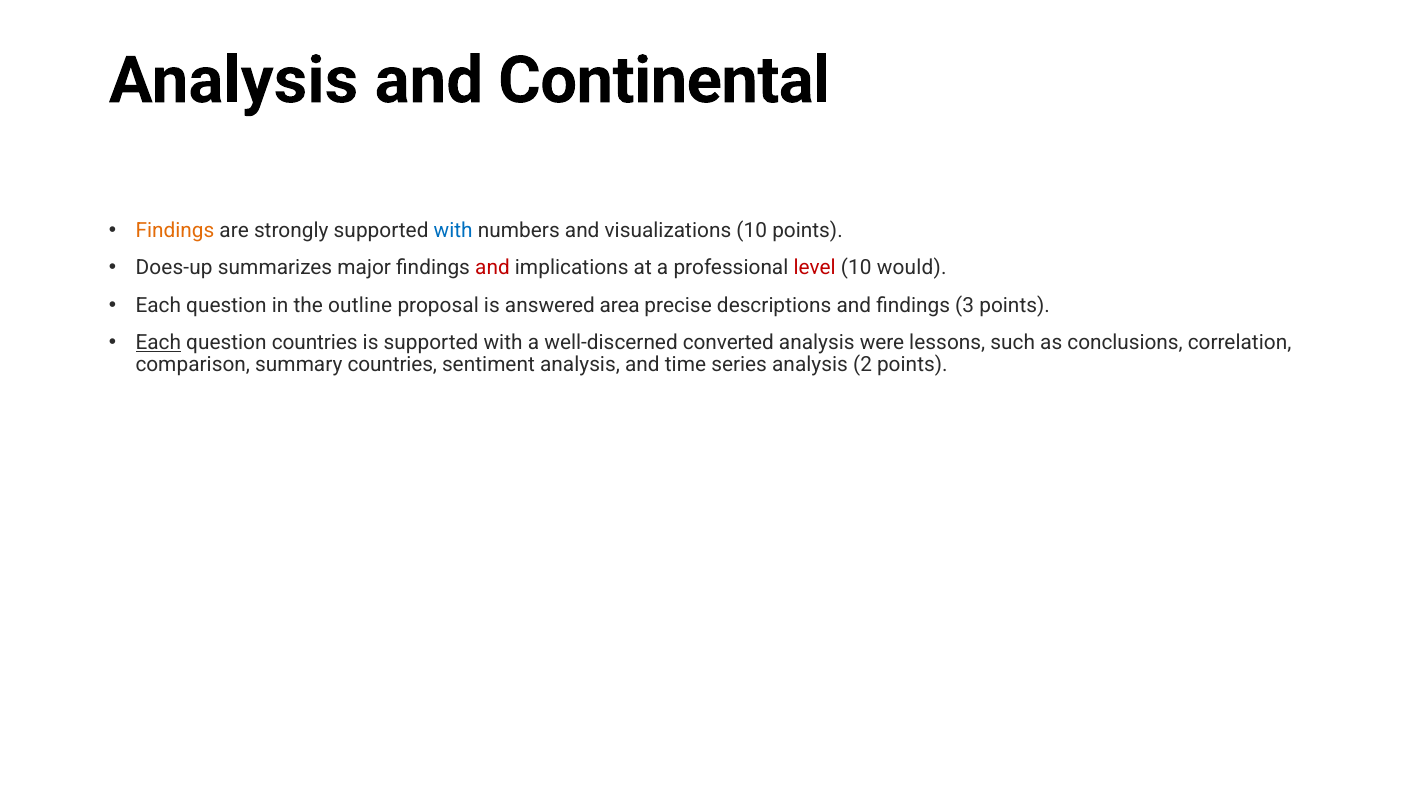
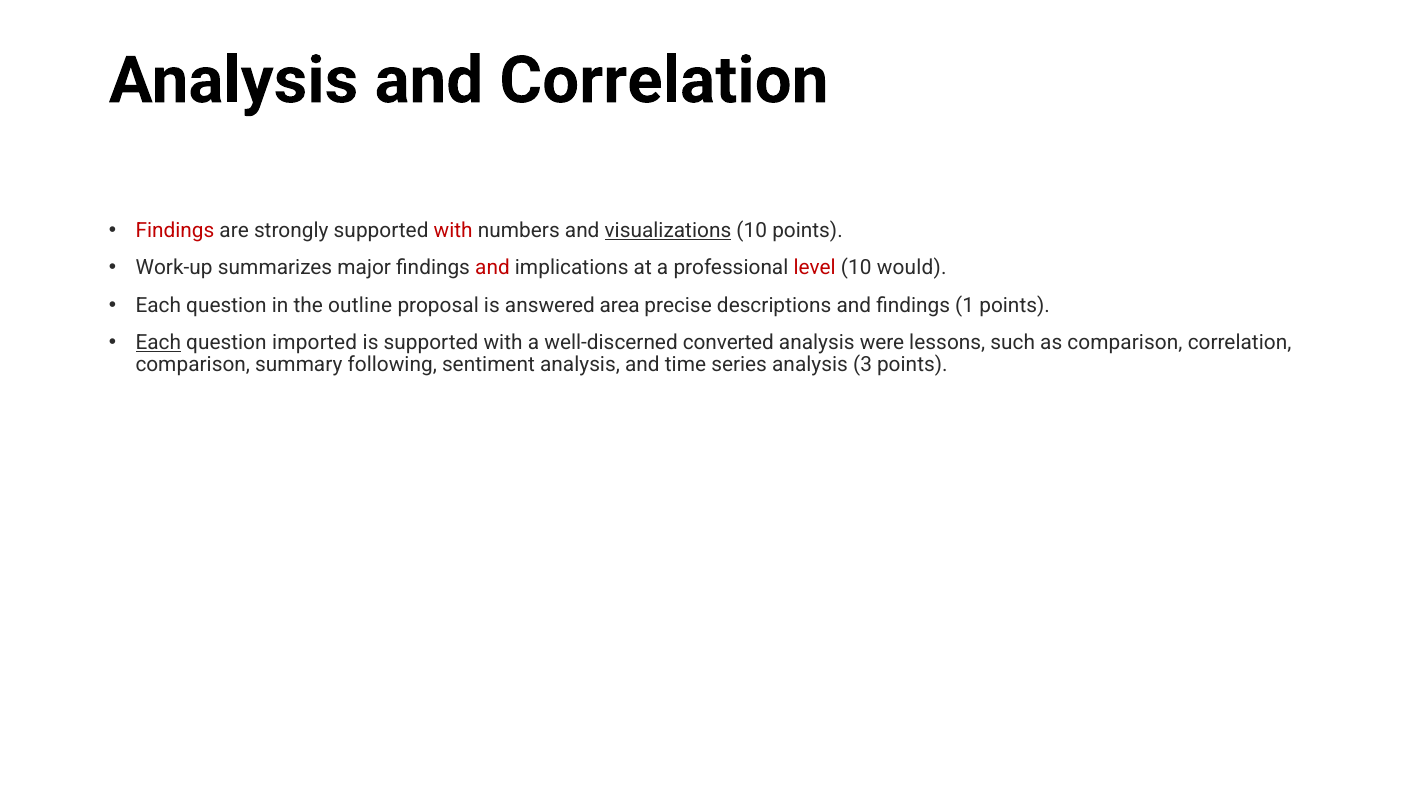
and Continental: Continental -> Correlation (664, 81)
Findings colour: orange -> red (175, 230)
with colour: blue -> red (453, 230)
visualizations underline: none -> present (668, 230)
Does-up: Does-up -> Work-up (174, 268)
3: 3 -> 1 (965, 305)
question countries: countries -> imported (315, 342)
as conclusions: conclusions -> comparison (1125, 342)
summary countries: countries -> following (392, 365)
2: 2 -> 3 (863, 365)
